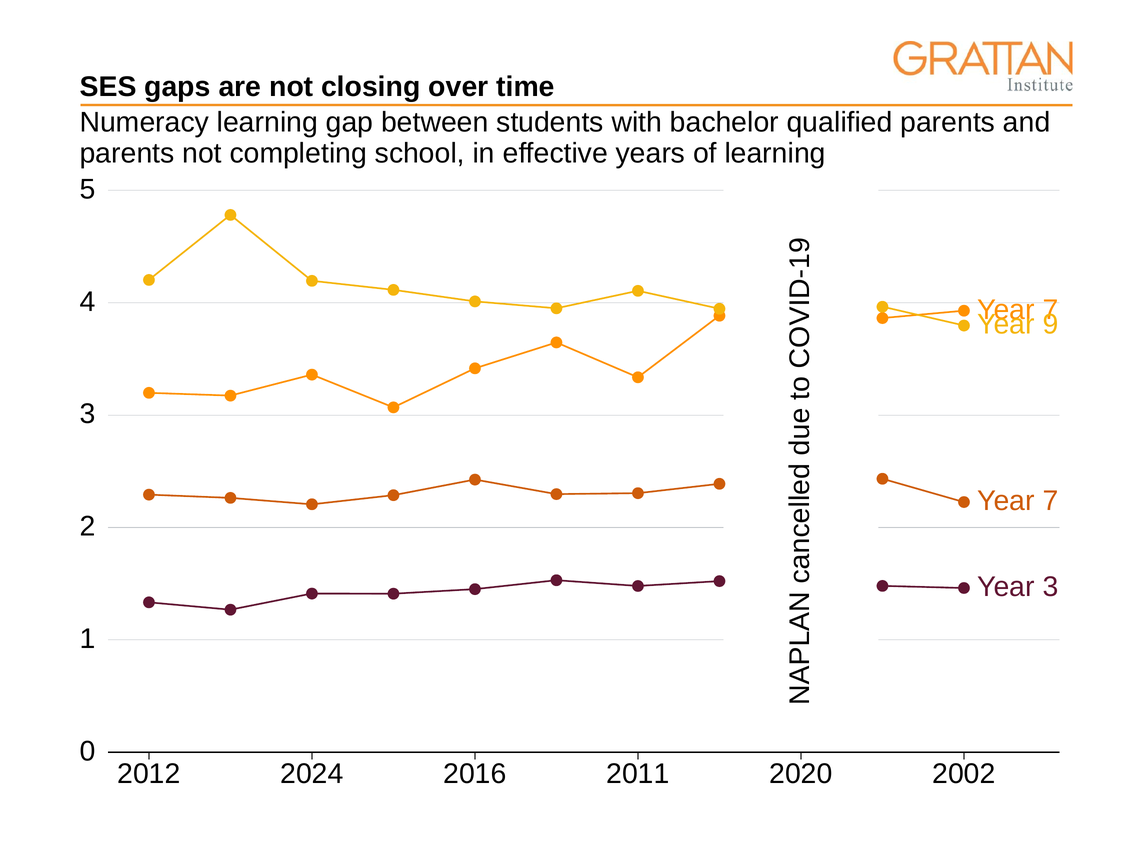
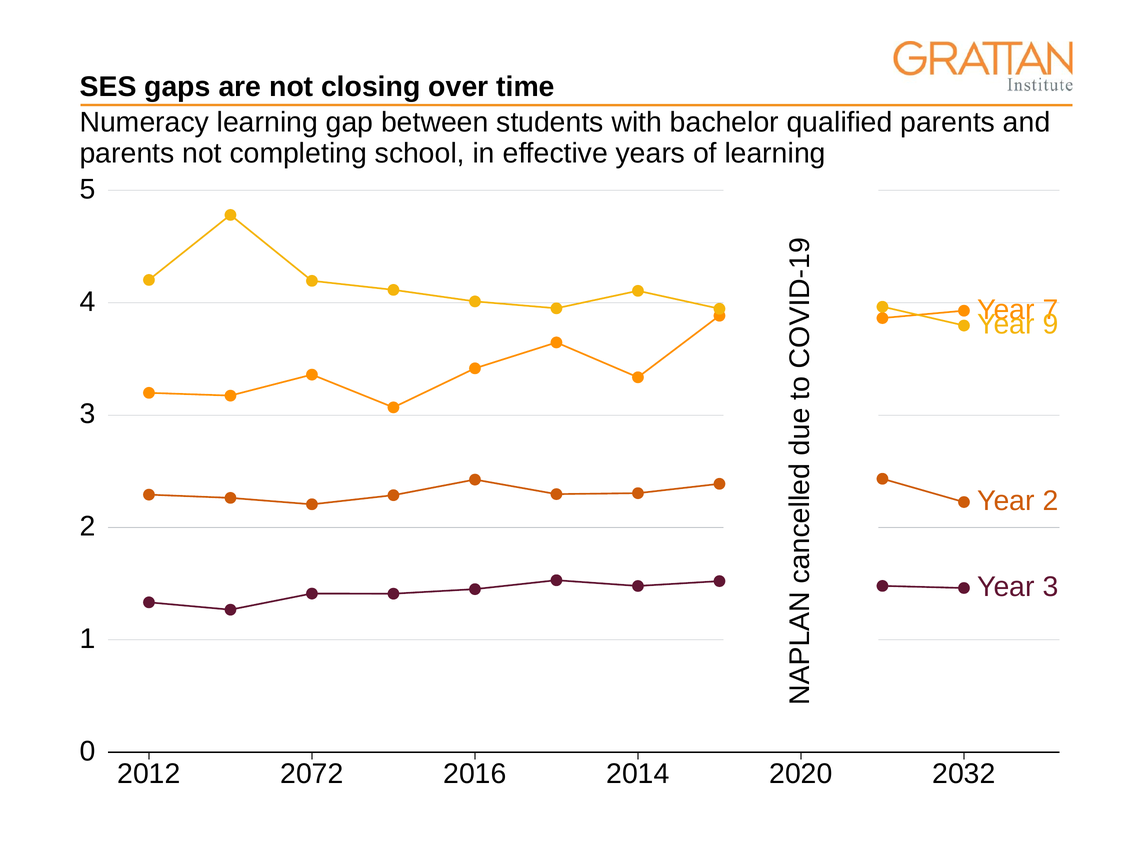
7: 7 -> 2 (1050, 501)
2024: 2024 -> 2072 (312, 774)
2011: 2011 -> 2014 (638, 774)
2002: 2002 -> 2032 (964, 774)
